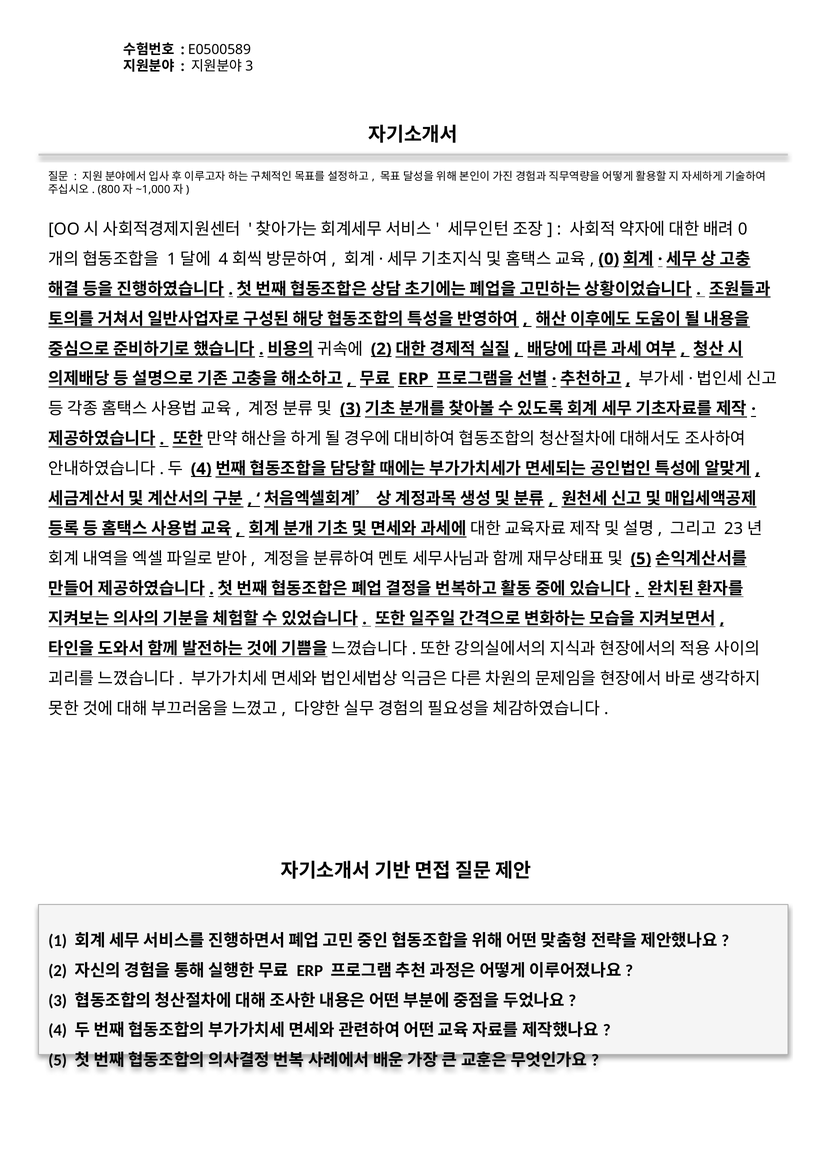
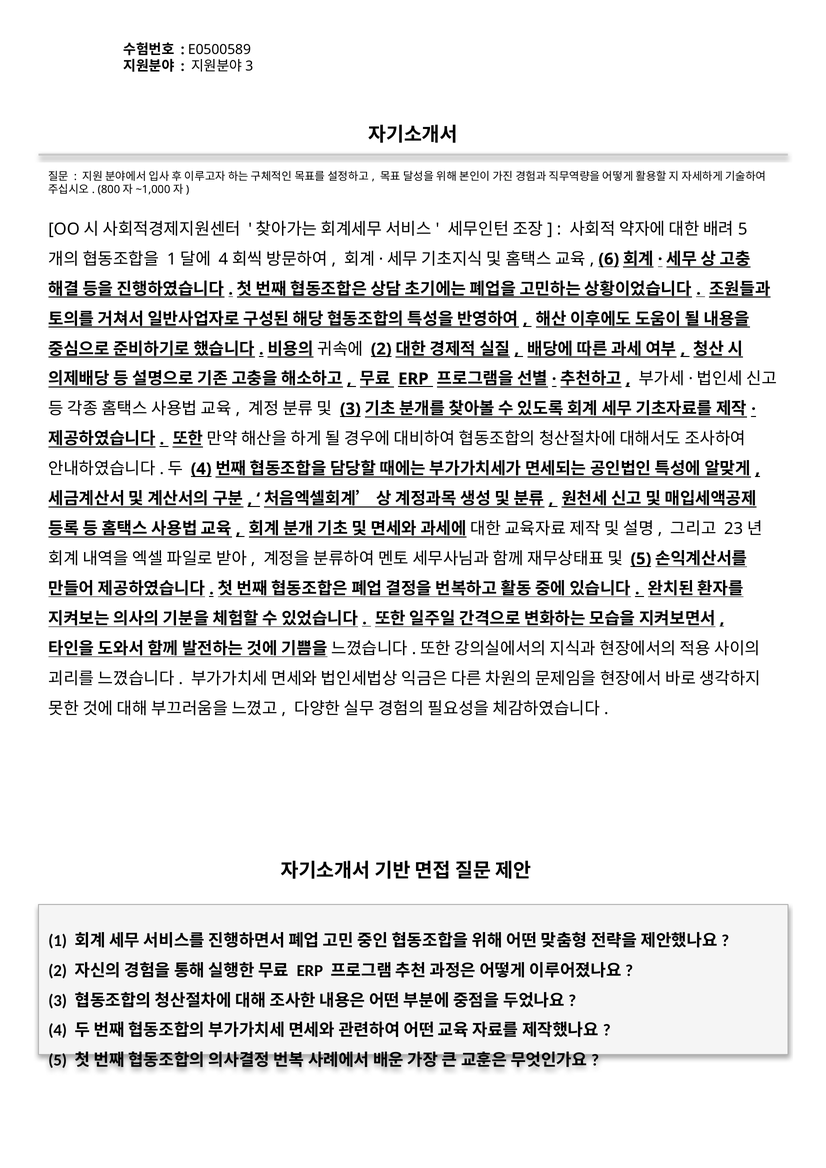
0: 0 -> 5 (743, 229)
0: 0 -> 6 (609, 259)
